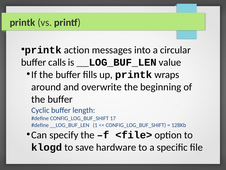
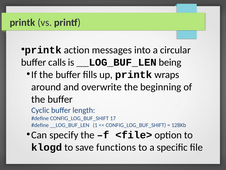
value: value -> being (170, 62)
hardware: hardware -> functions (116, 147)
